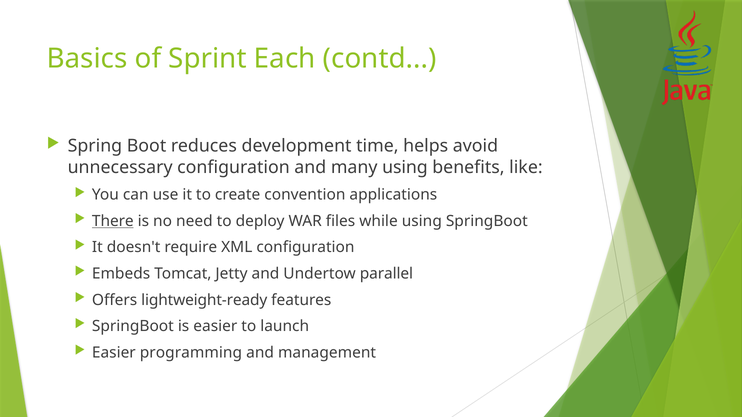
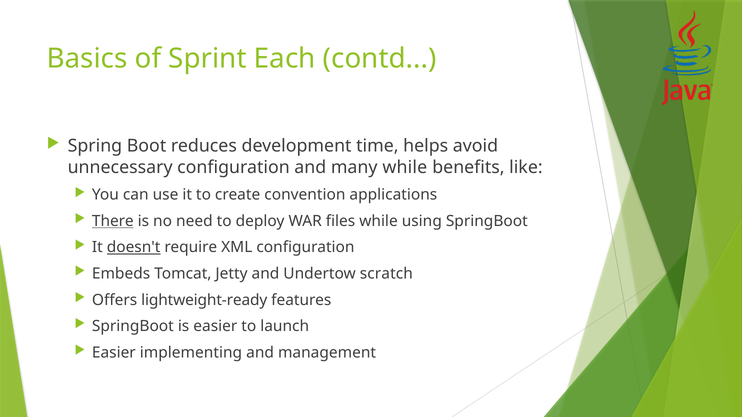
many using: using -> while (405, 168)
doesn't underline: none -> present (134, 248)
parallel: parallel -> scratch (386, 274)
programming: programming -> implementing (191, 353)
